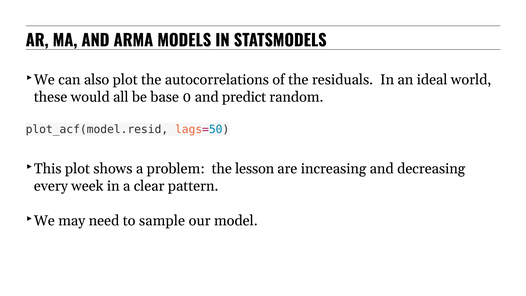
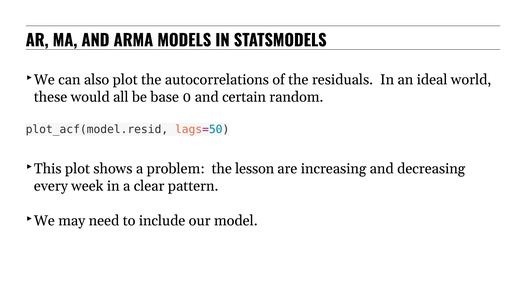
predict: predict -> certain (244, 97)
sample: sample -> include (162, 220)
